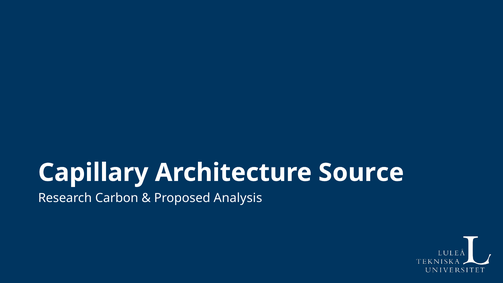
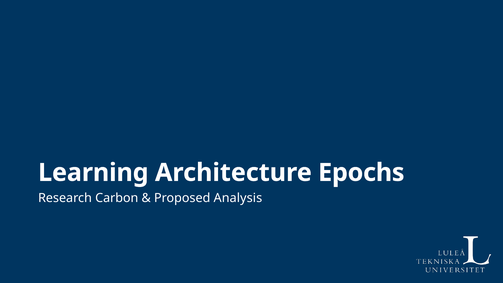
Capillary: Capillary -> Learning (93, 173)
Source: Source -> Epochs (361, 173)
